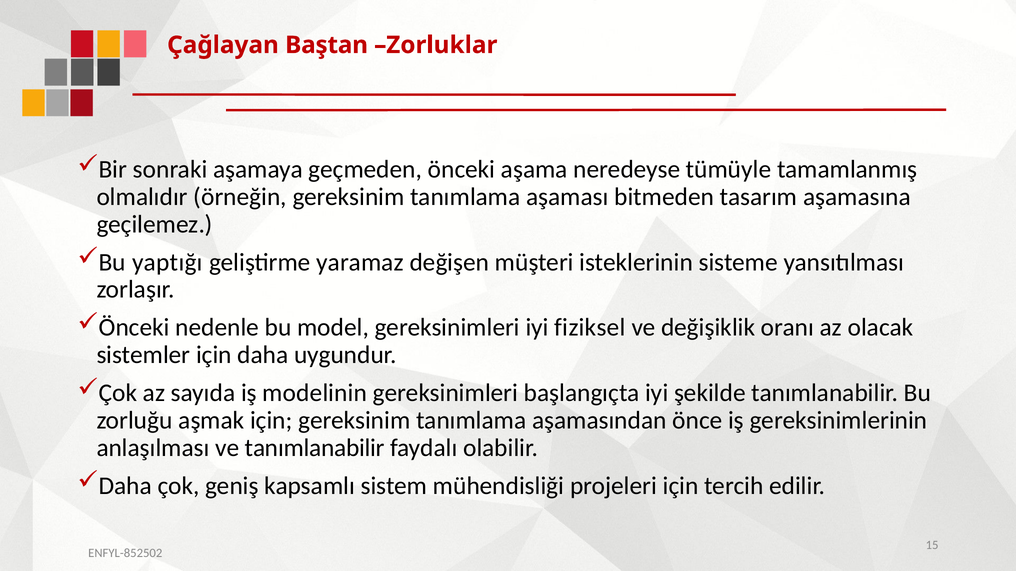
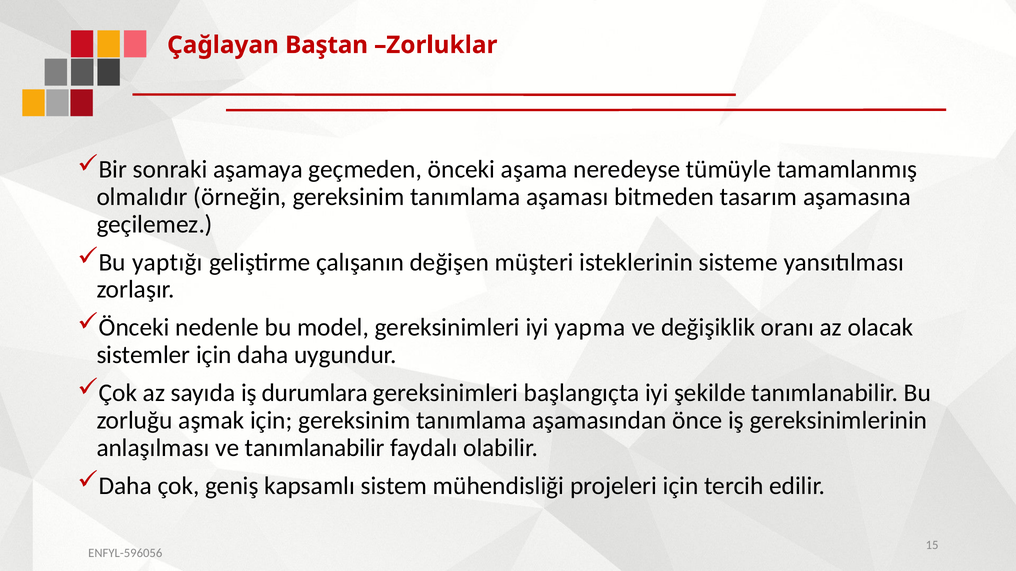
yaramaz: yaramaz -> çalışanın (360, 262)
fiziksel: fiziksel -> yapma (590, 328)
modelinin: modelinin -> durumlara (315, 393)
ENFYL-852502: ENFYL-852502 -> ENFYL-596056 (125, 554)
